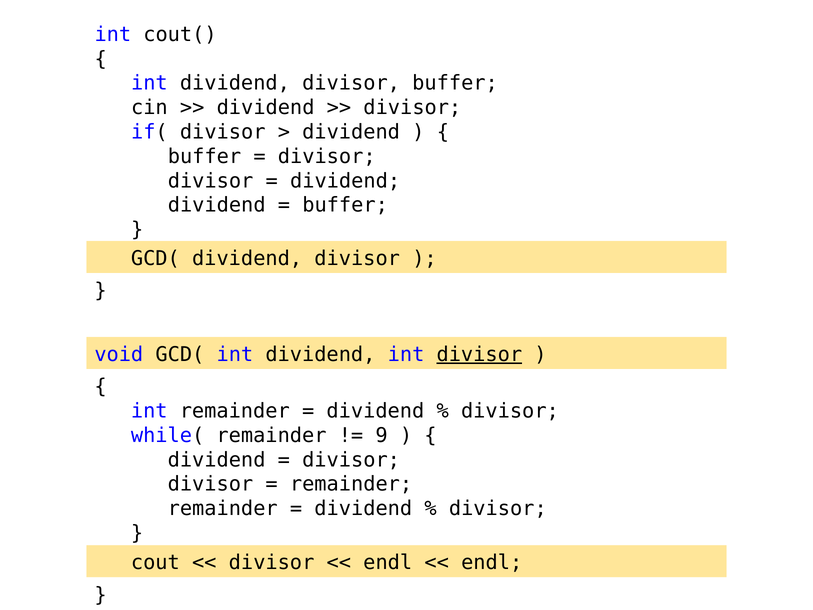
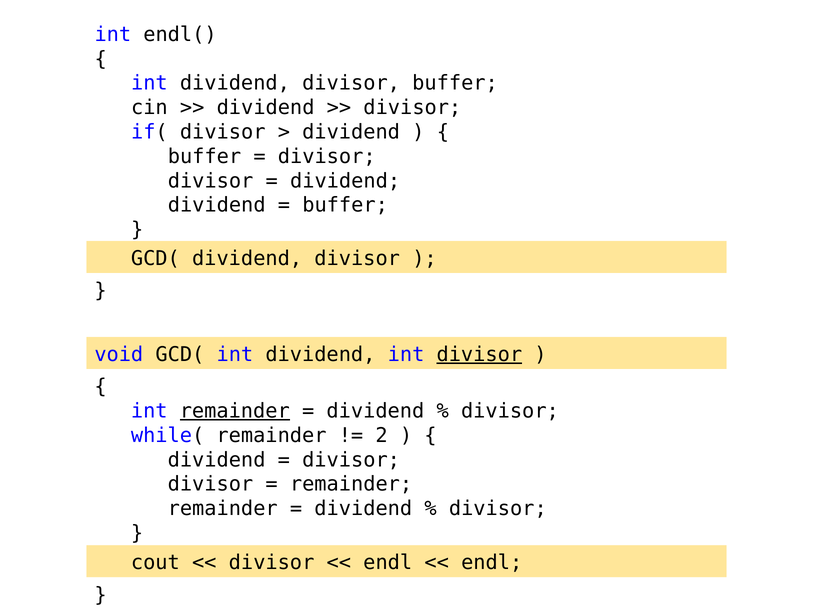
cout(: cout( -> endl( (180, 34)
remainder underline: none -> present (235, 411)
9: 9 -> 2 (382, 435)
